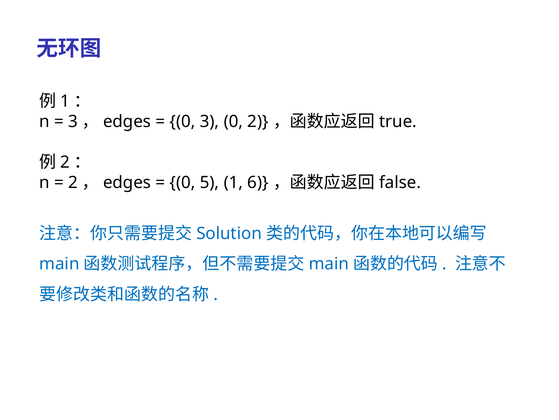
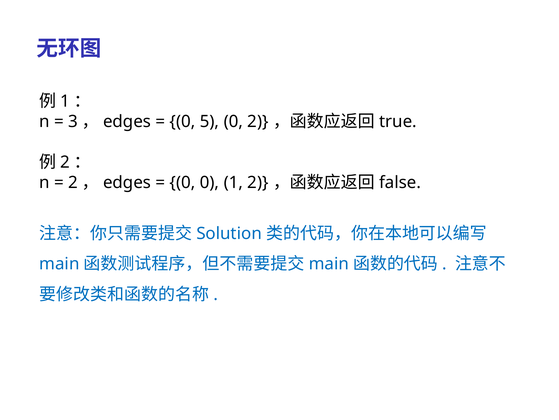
3: 3 -> 5 (210, 121)
0 5: 5 -> 0 (210, 182)
1 6: 6 -> 2 (258, 182)
